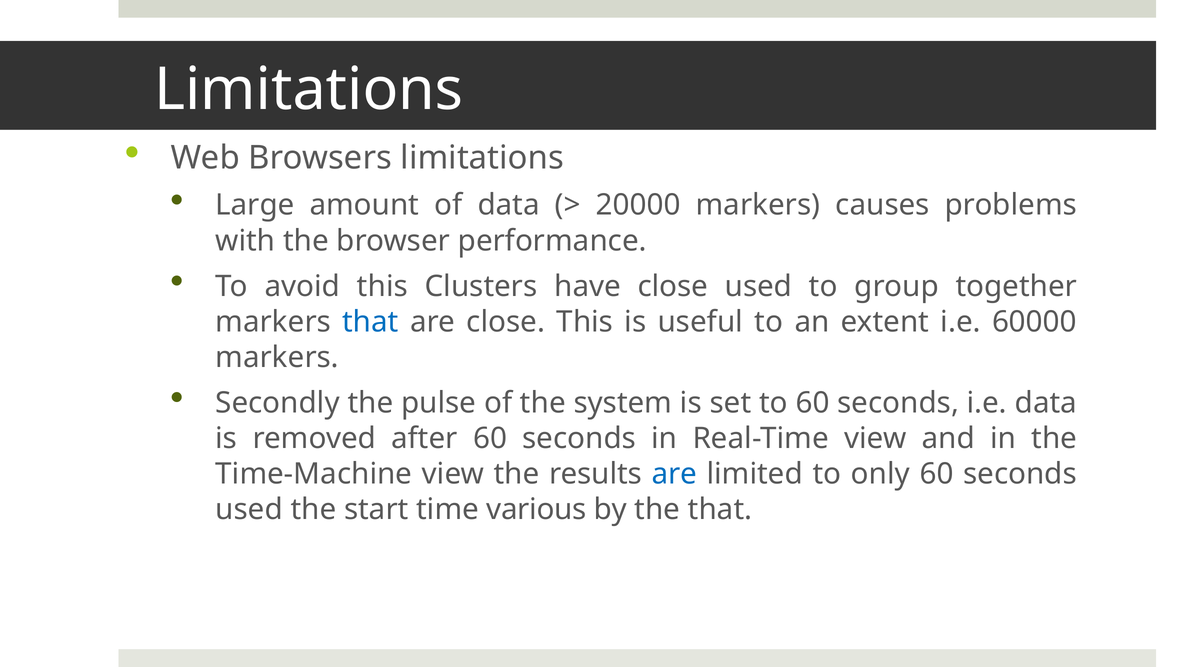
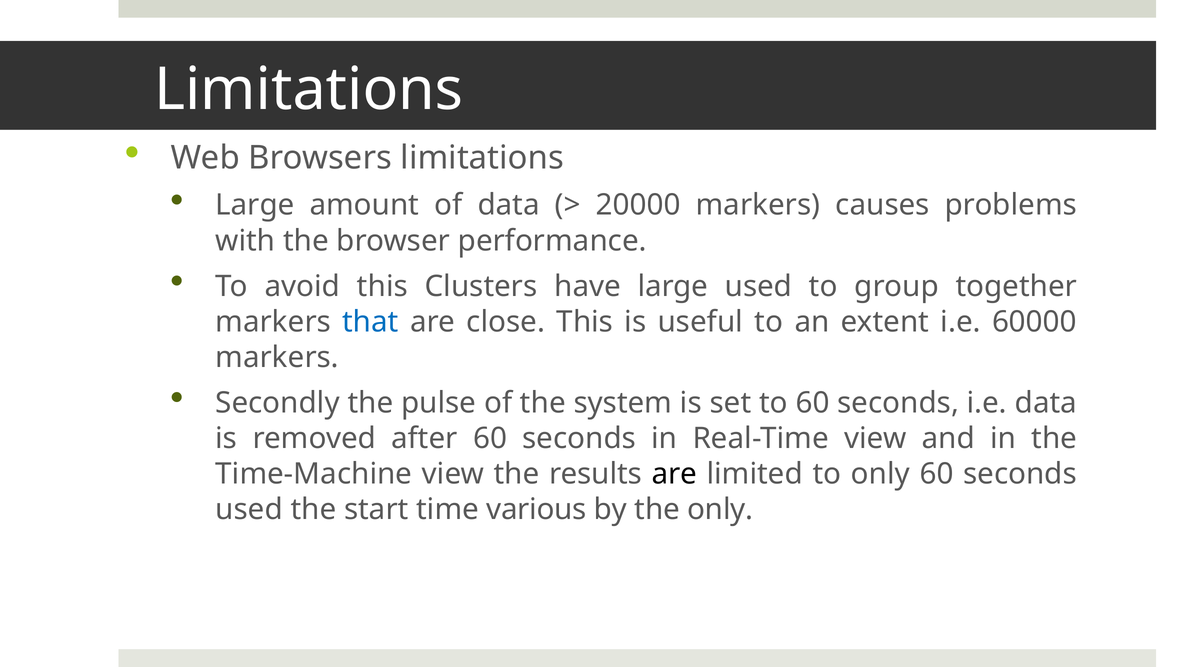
have close: close -> large (673, 286)
are colour: blue -> black (675, 474)
the that: that -> only (720, 510)
